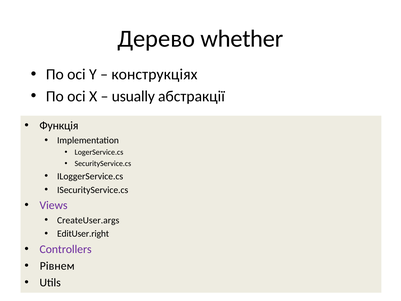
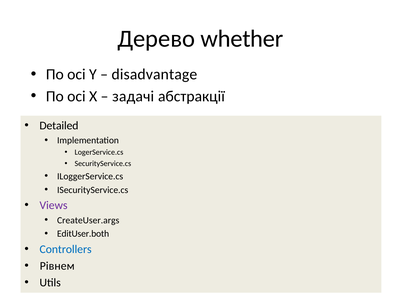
конструкціях: конструкціях -> disadvantage (154, 74)
usually: usually -> задачі (133, 96)
Функція: Функція -> Detailed (59, 125)
EditUser.right: EditUser.right -> EditUser.both (83, 234)
Controllers colour: purple -> blue (66, 249)
